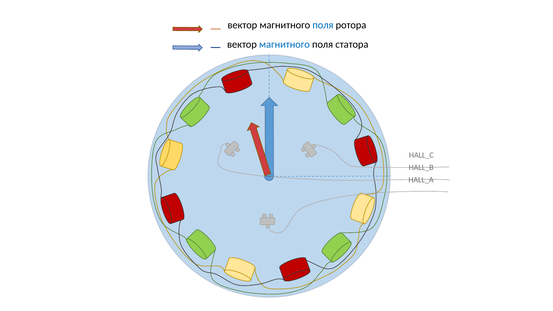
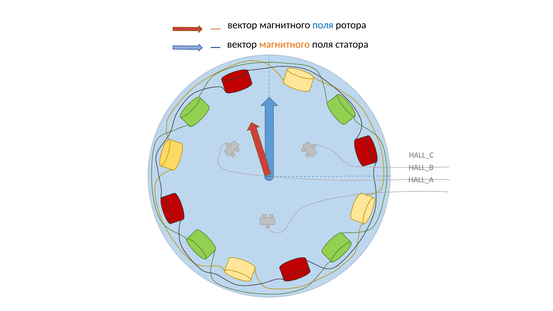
магнитного colour: blue -> orange (284, 45)
